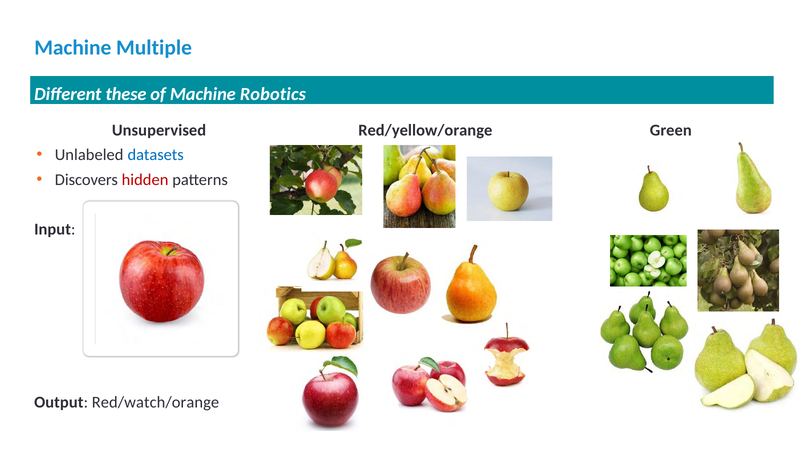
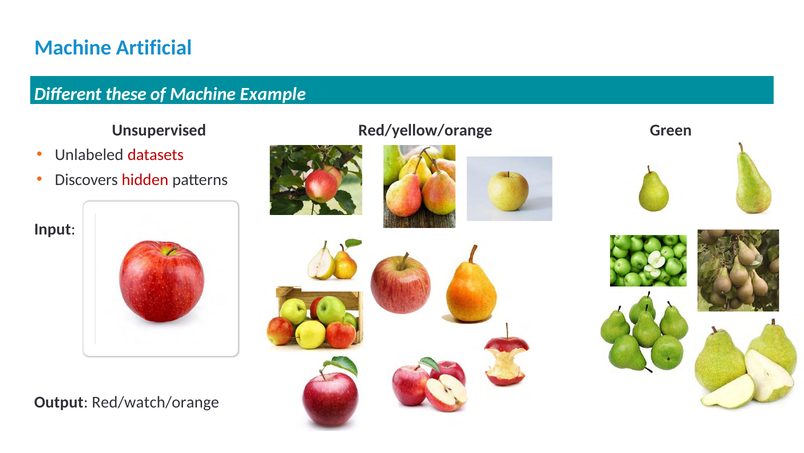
Multiple: Multiple -> Artificial (154, 48)
Robotics: Robotics -> Example (273, 94)
datasets colour: blue -> red (156, 155)
